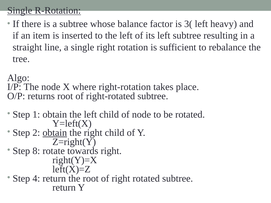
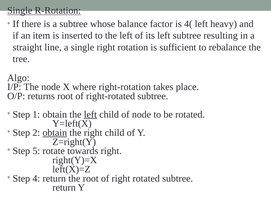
3(: 3( -> 4( (188, 24)
left underline: none -> present (90, 115)
8: 8 -> 5 (36, 151)
